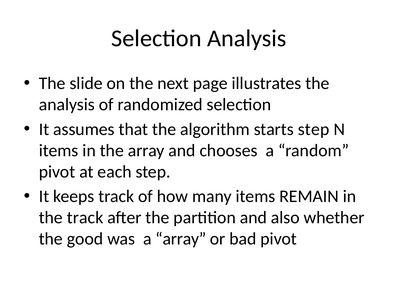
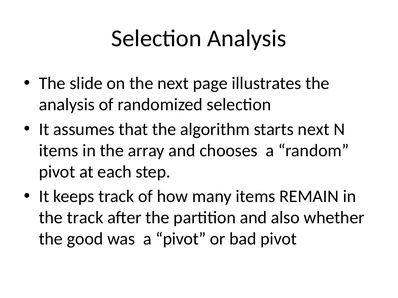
starts step: step -> next (314, 129)
a array: array -> pivot (181, 239)
